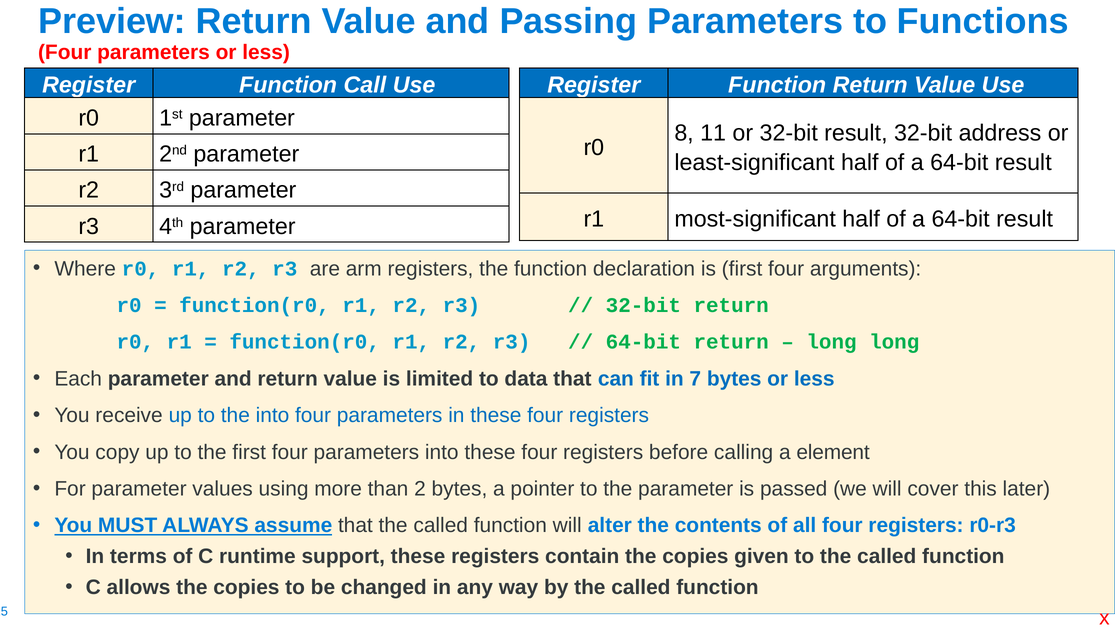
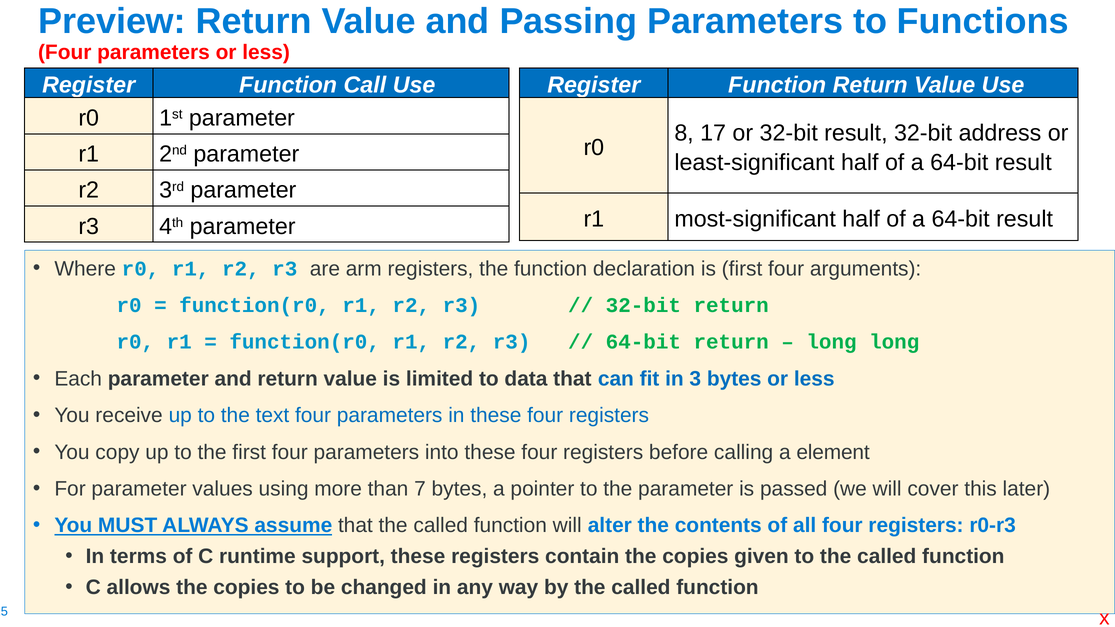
11: 11 -> 17 (713, 133)
7: 7 -> 3 (695, 379)
the into: into -> text (272, 416)
2: 2 -> 7 (420, 489)
